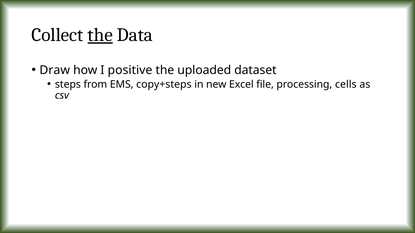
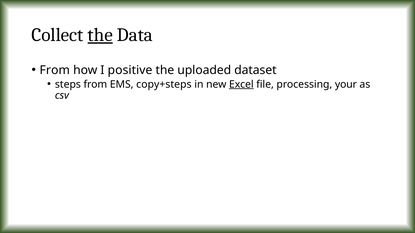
Draw: Draw -> From (55, 70)
Excel underline: none -> present (241, 84)
cells: cells -> your (346, 84)
